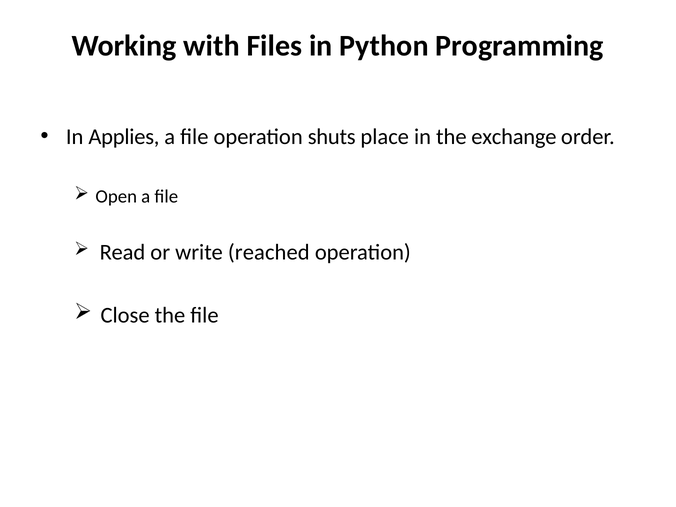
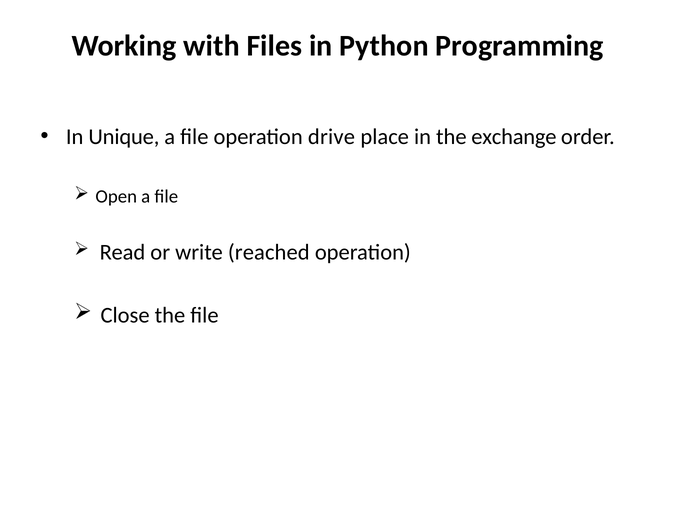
Applies: Applies -> Unique (124, 137)
shuts: shuts -> drive (331, 137)
